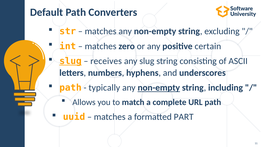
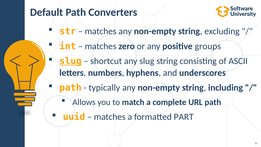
certain: certain -> groups (208, 46)
receives: receives -> shortcut (106, 61)
non-empty underline: present -> none (159, 88)
